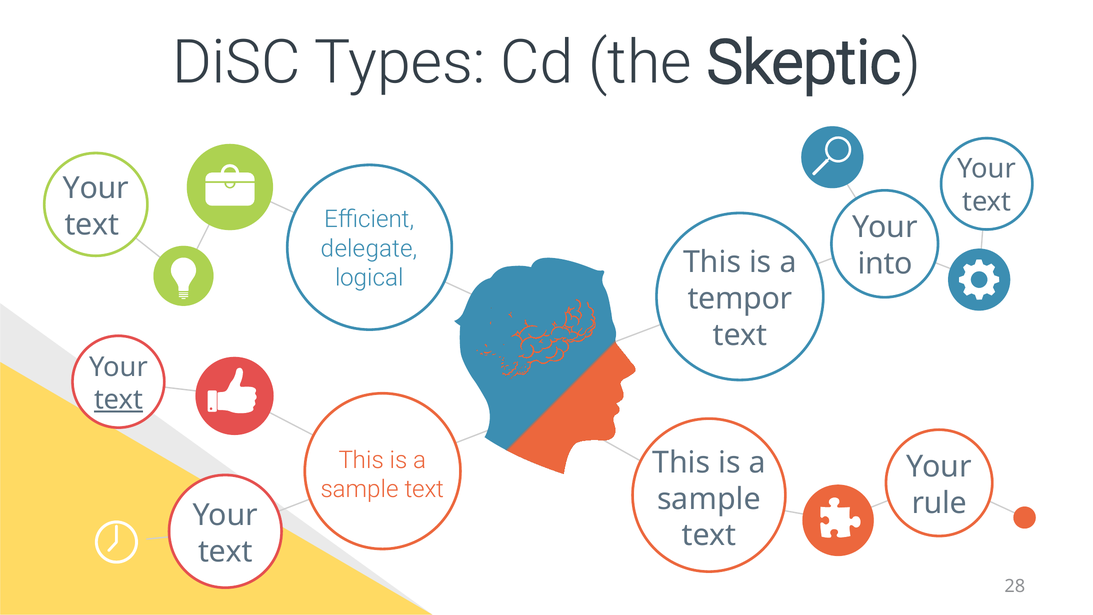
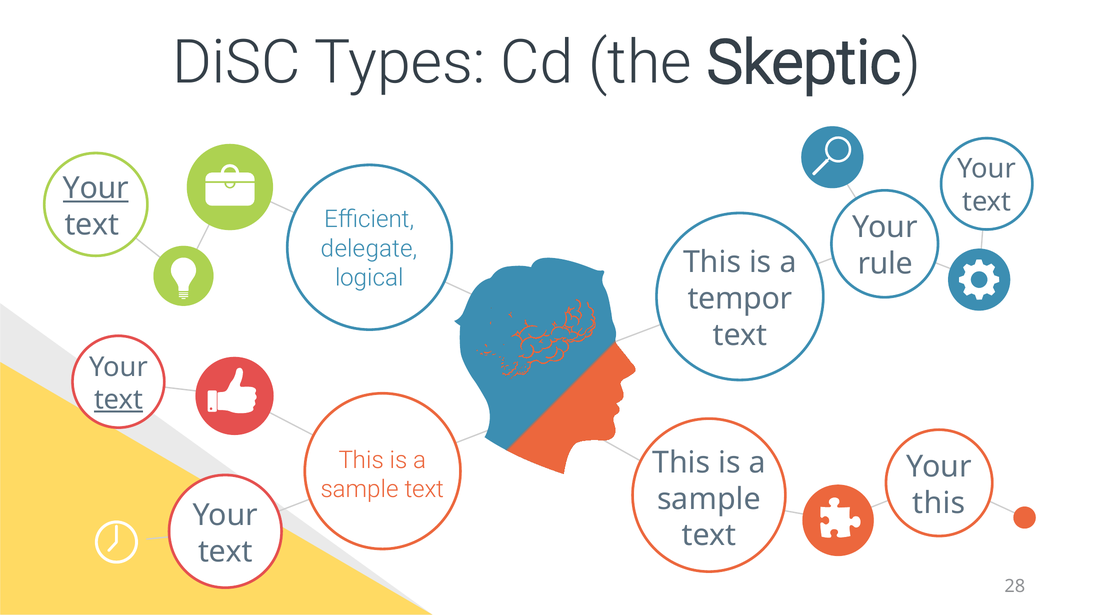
Your underline: none -> present (96, 188)
into: into -> rule (885, 263)
rule: rule -> this (939, 503)
